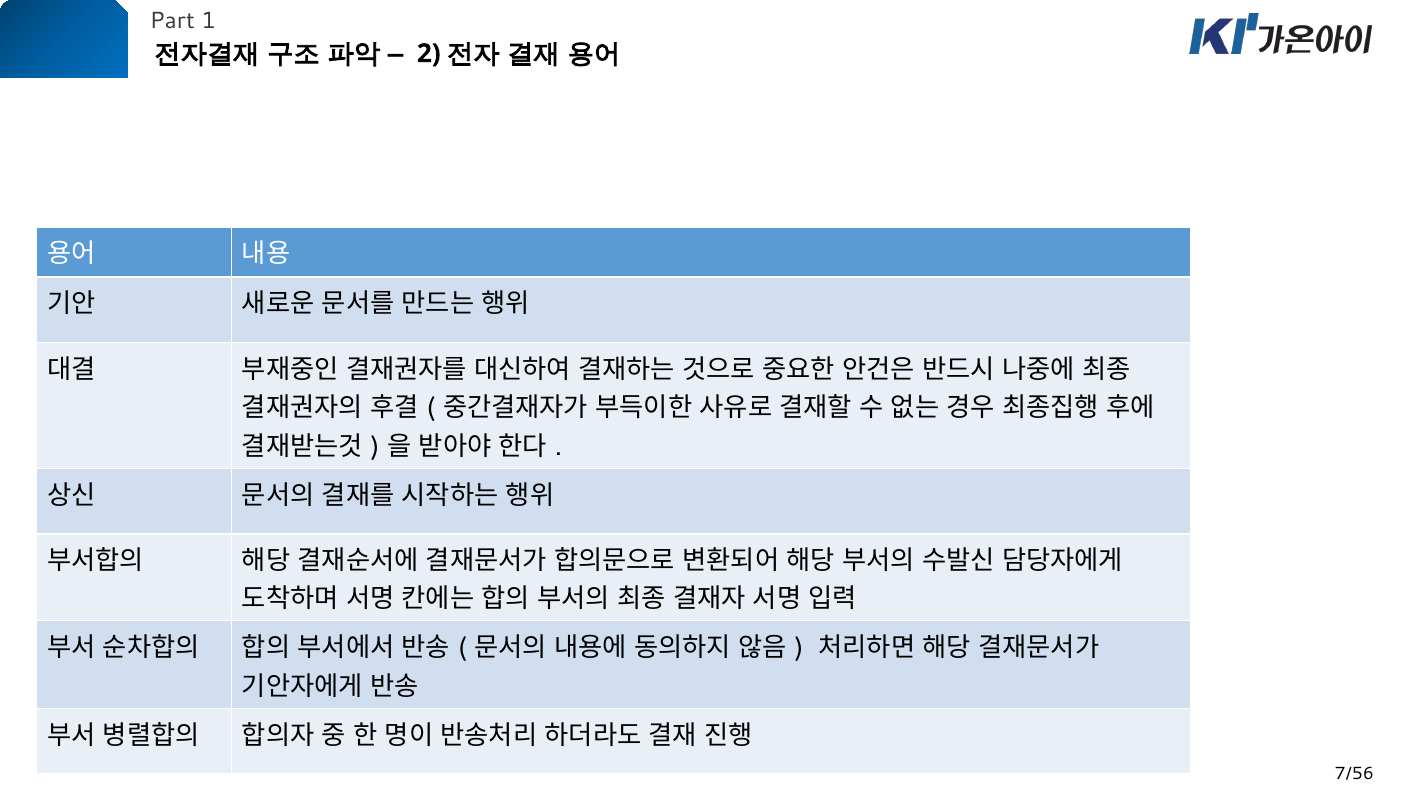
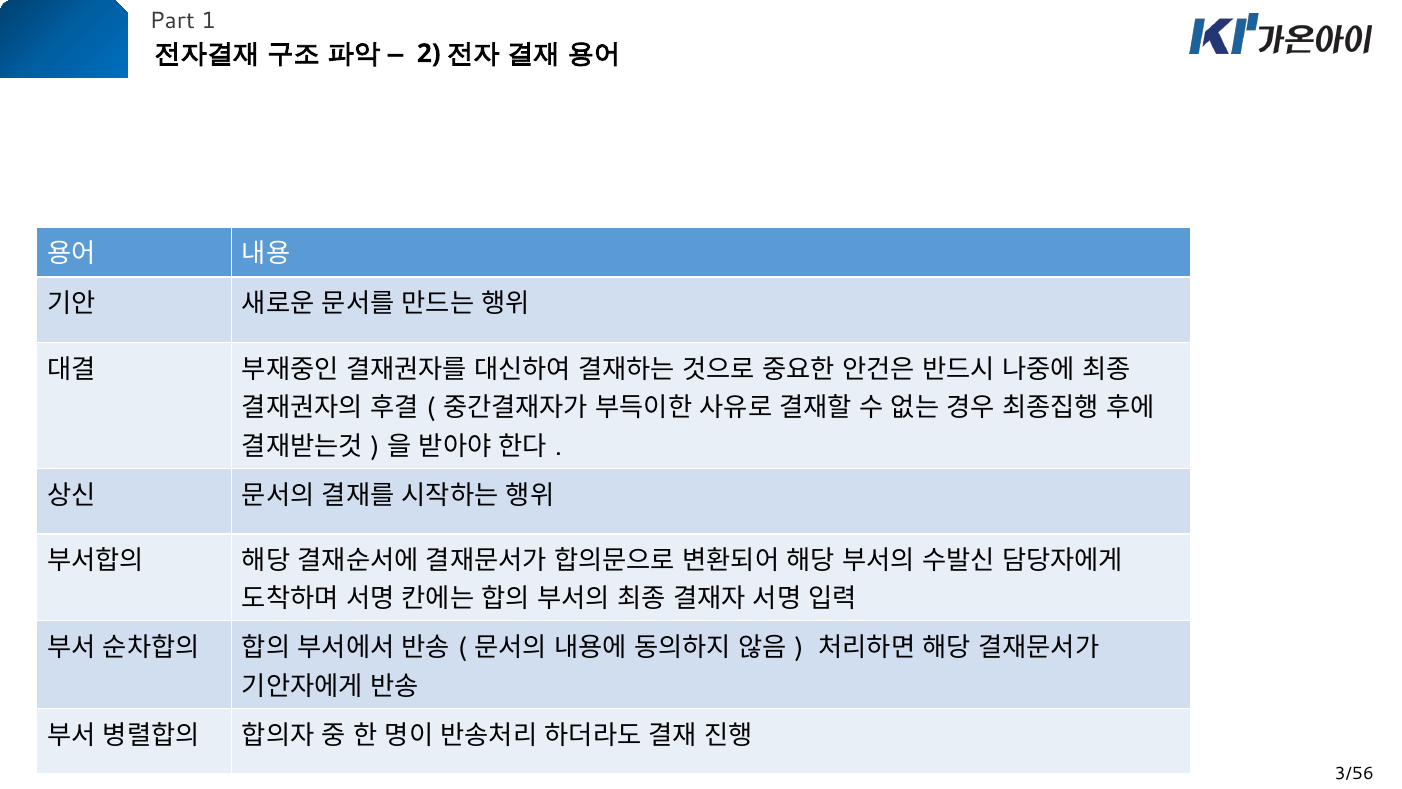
7/56: 7/56 -> 3/56 (1354, 773)
